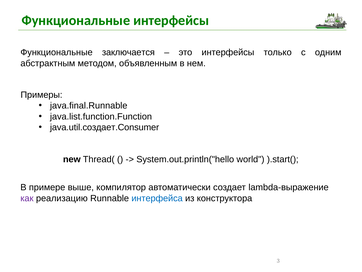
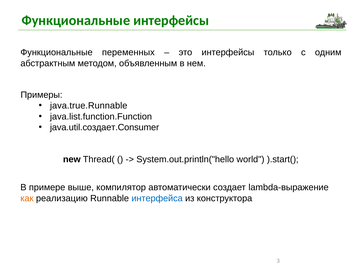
заключается: заключается -> переменных (128, 52)
java.final.Runnable: java.final.Runnable -> java.true.Runnable (89, 105)
как colour: purple -> orange (27, 198)
